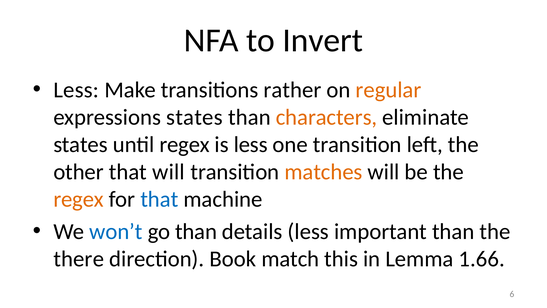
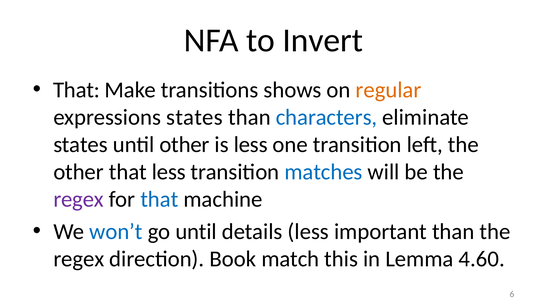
Less: Less -> That (76, 90)
rather: rather -> shows (293, 90)
characters colour: orange -> blue (327, 117)
until regex: regex -> other (185, 145)
that will: will -> less (169, 172)
matches colour: orange -> blue (323, 172)
regex colour: orange -> purple (79, 199)
go than: than -> until (196, 231)
there: there -> regex (79, 259)
1.66: 1.66 -> 4.60 (482, 259)
